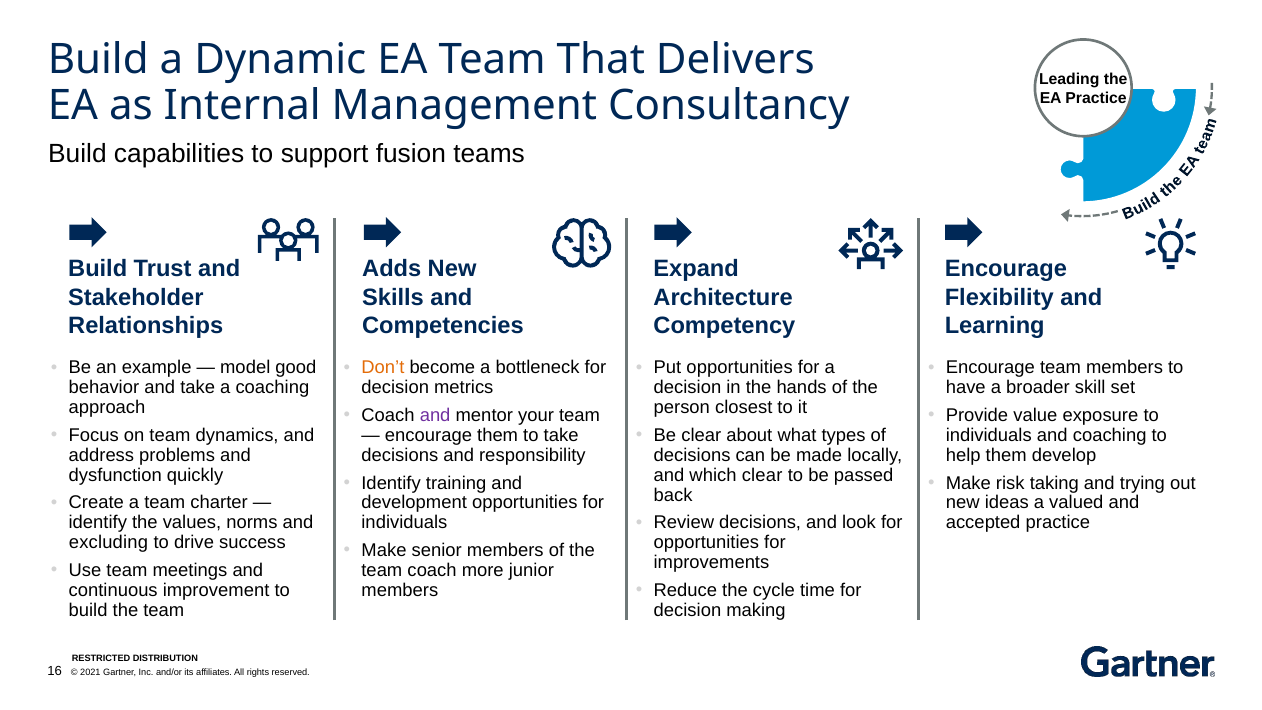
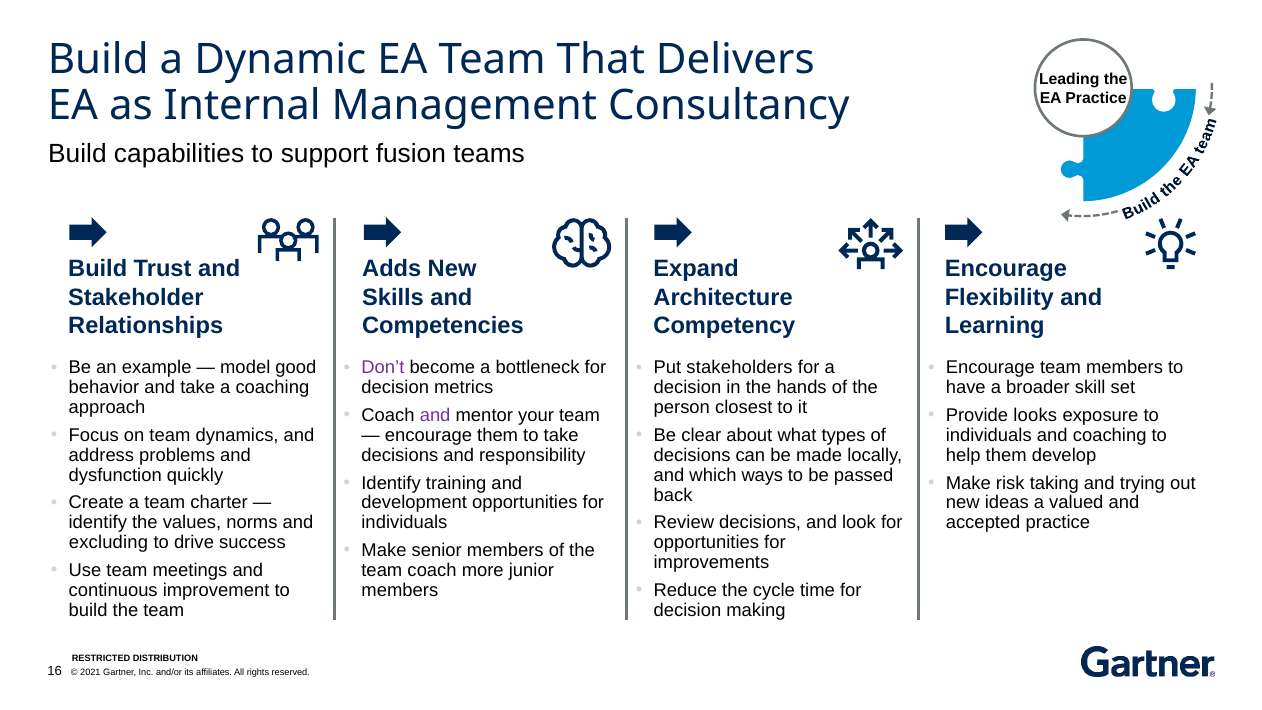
Don’t colour: orange -> purple (383, 368)
Put opportunities: opportunities -> stakeholders (740, 368)
value: value -> looks (1035, 415)
which clear: clear -> ways (762, 475)
